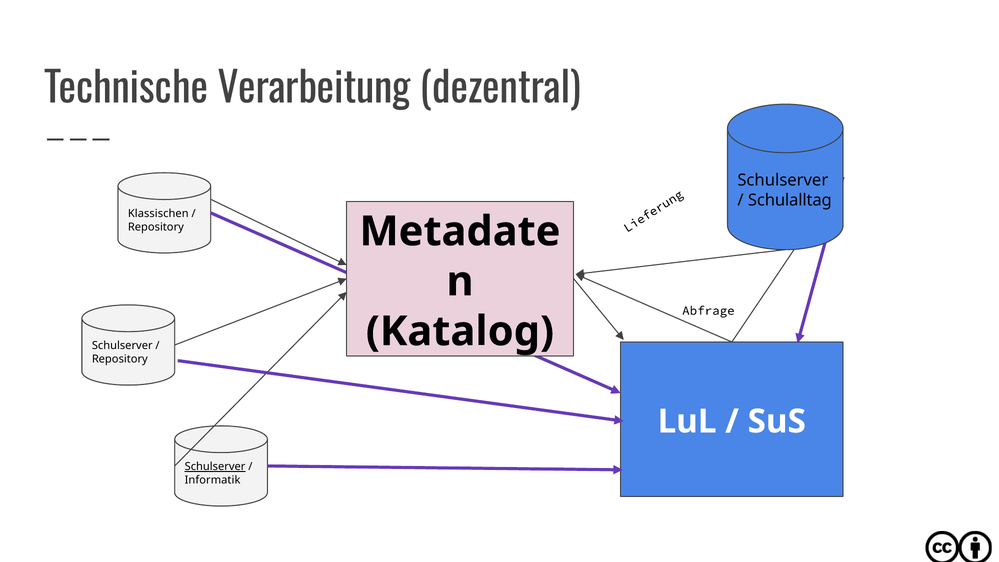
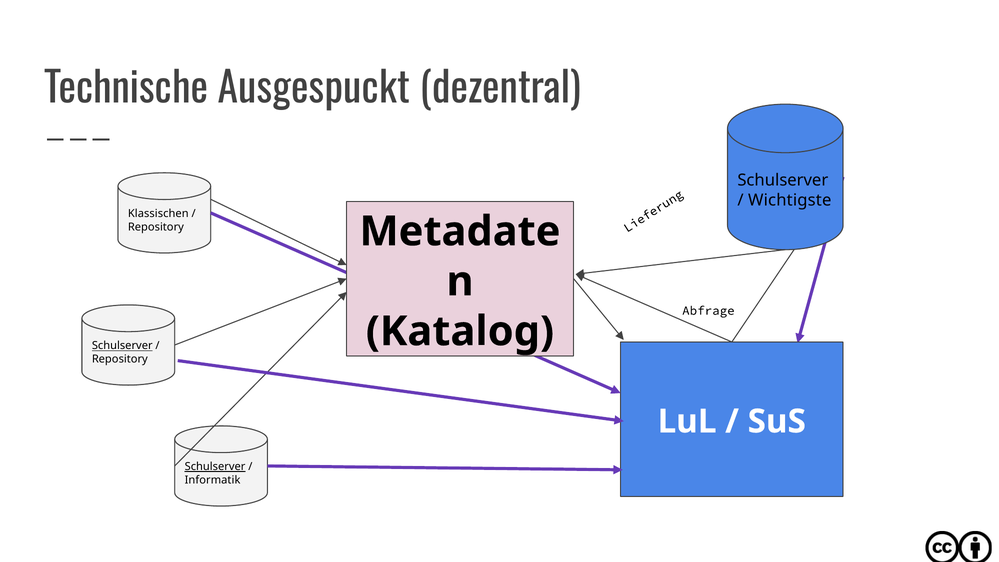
Verarbeitung: Verarbeitung -> Ausgespuckt (314, 89)
Schulalltag: Schulalltag -> Wichtigste (790, 200)
Schulserver underline: none -> present (122, 346)
